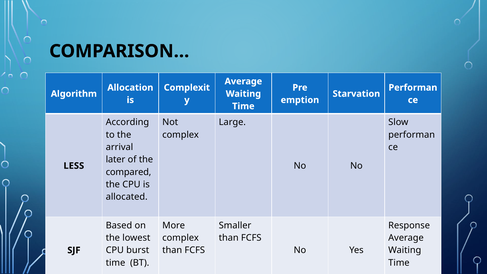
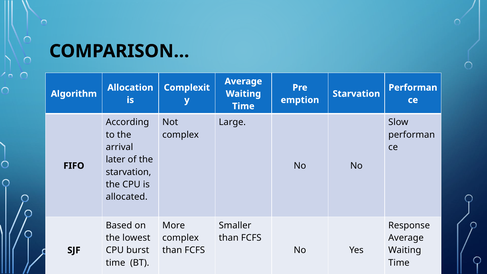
LESS: LESS -> FIFO (74, 166)
compared: compared -> starvation (128, 172)
